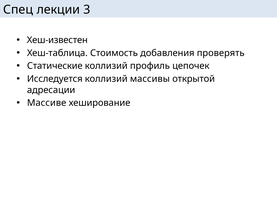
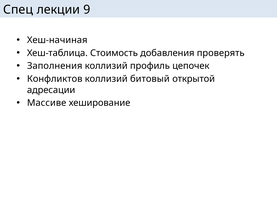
3: 3 -> 9 (87, 10)
Хеш-известен: Хеш-известен -> Хеш-начиная (57, 40)
Статические: Статические -> Заполнения (55, 66)
Исследуется: Исследуется -> Конфликтов (55, 79)
массивы: массивы -> битовый (150, 79)
